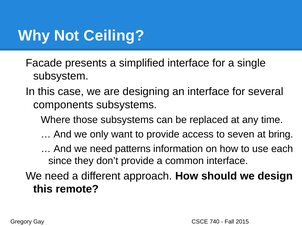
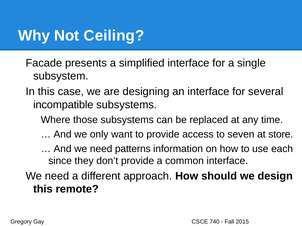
components: components -> incompatible (63, 105)
bring: bring -> store (281, 135)
